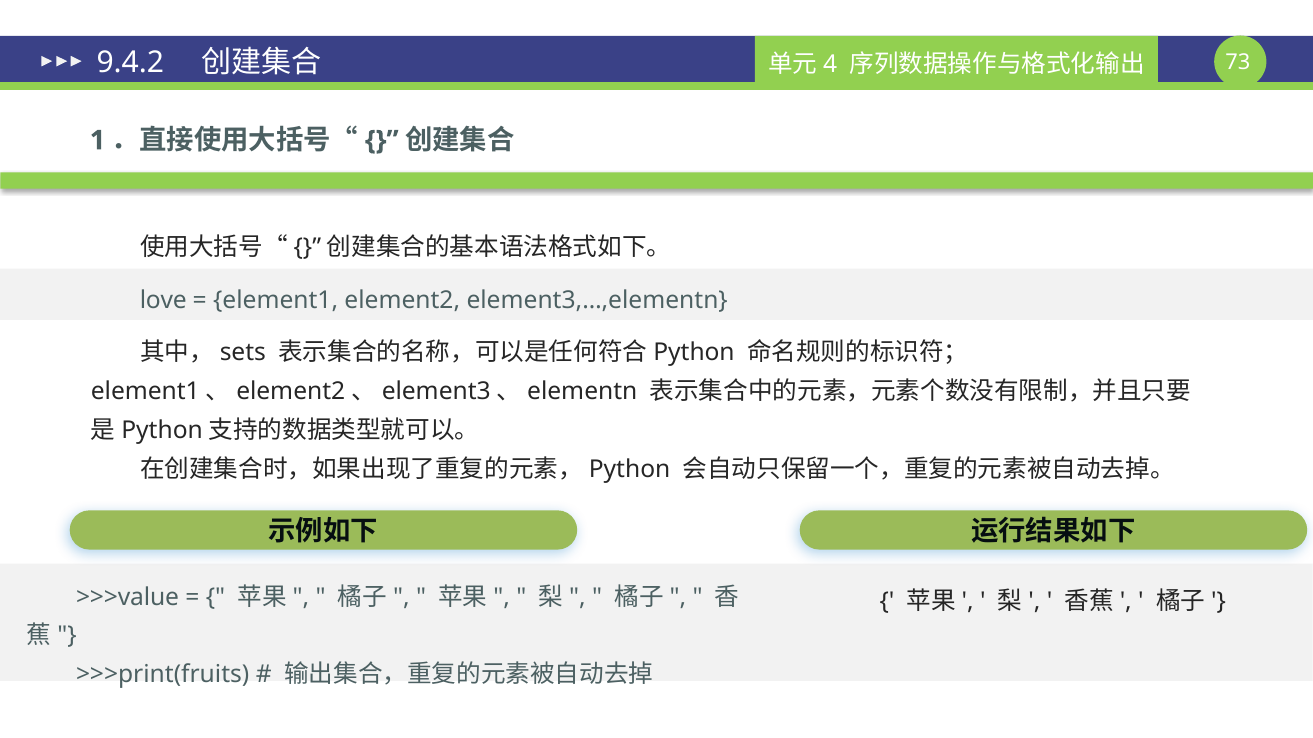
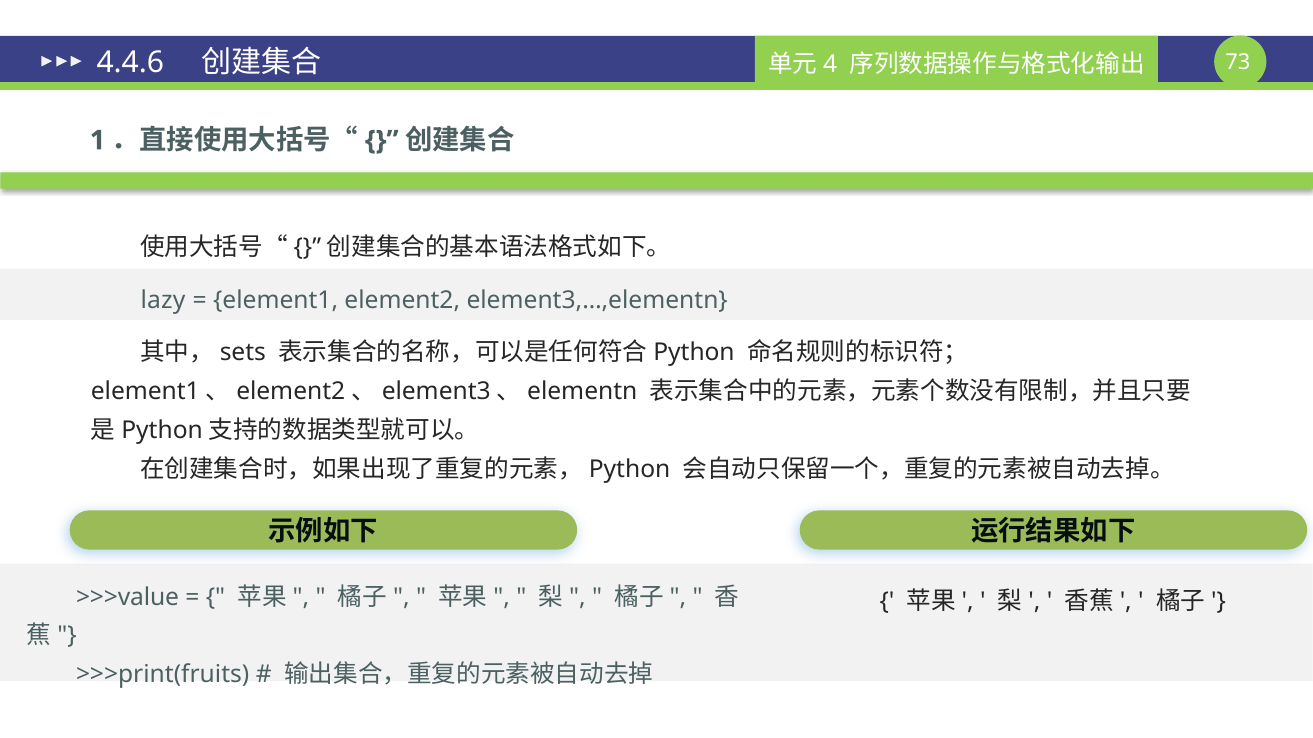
9.4.2: 9.4.2 -> 4.4.6 (130, 63)
love: love -> lazy (163, 300)
